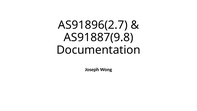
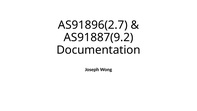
AS91887(9.8: AS91887(9.8 -> AS91887(9.2 (98, 37)
